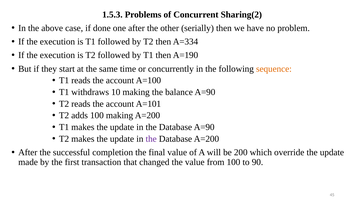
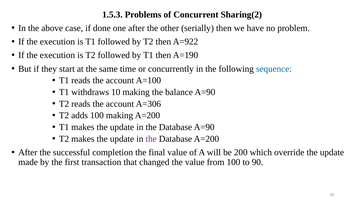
A=334: A=334 -> A=922 (185, 42)
sequence colour: orange -> blue (274, 69)
A=101: A=101 -> A=306 (148, 104)
